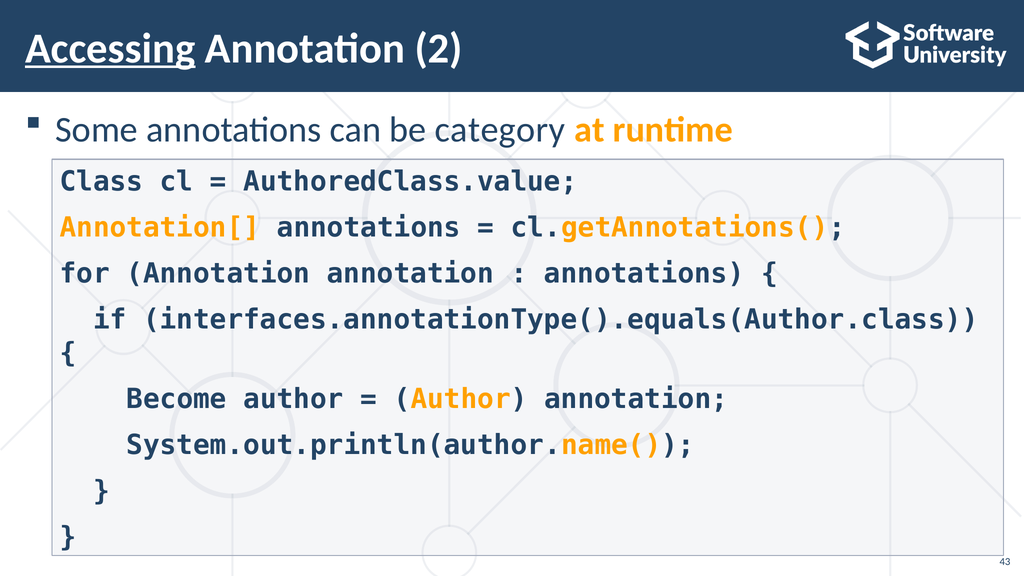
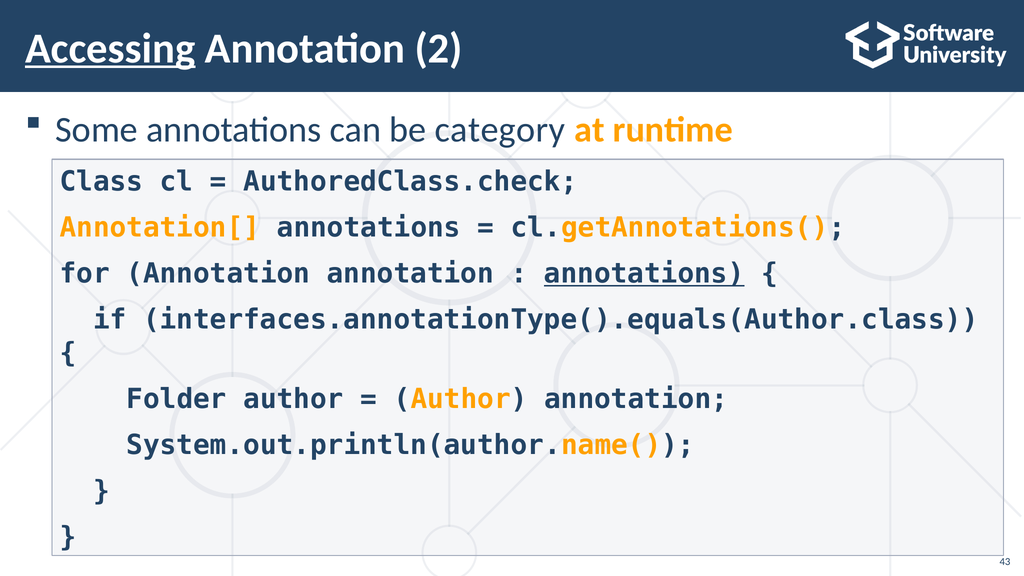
AuthoredClass.value: AuthoredClass.value -> AuthoredClass.check (410, 182)
annotations underline: none -> present (644, 274)
Become: Become -> Folder (177, 399)
